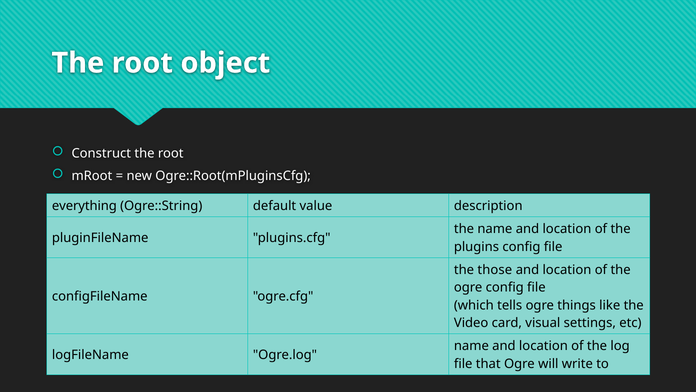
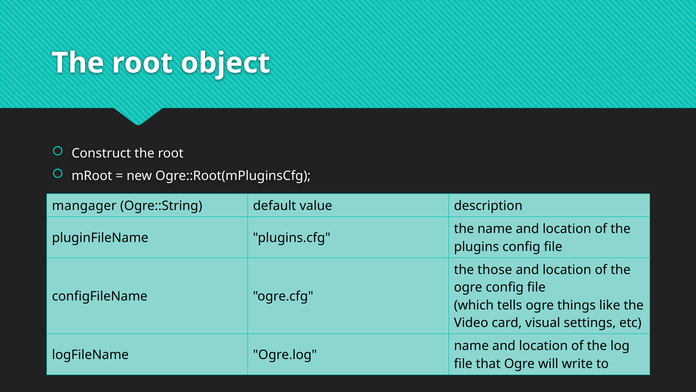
everything: everything -> mangager (84, 206)
